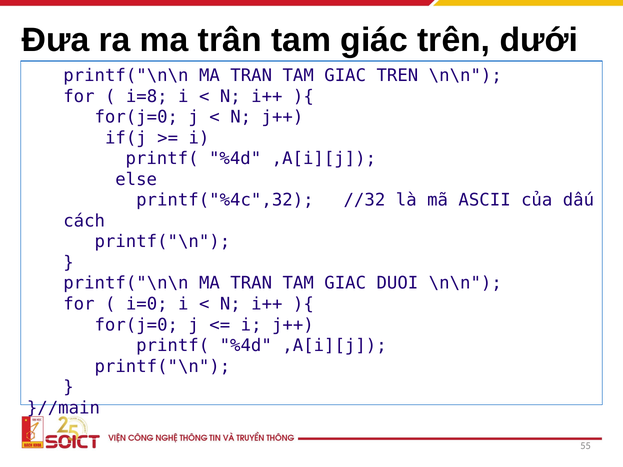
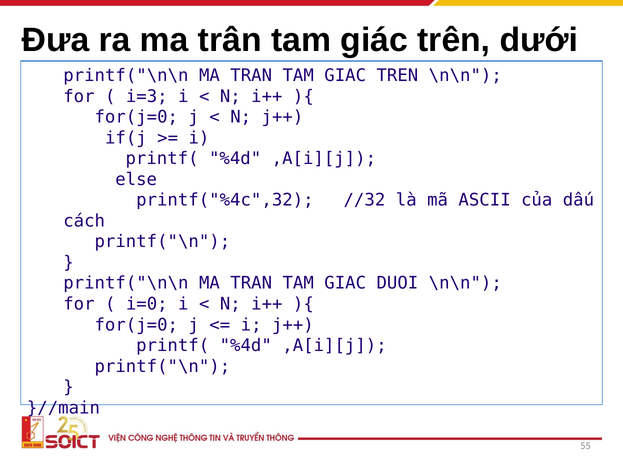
i=8: i=8 -> i=3 (147, 96)
